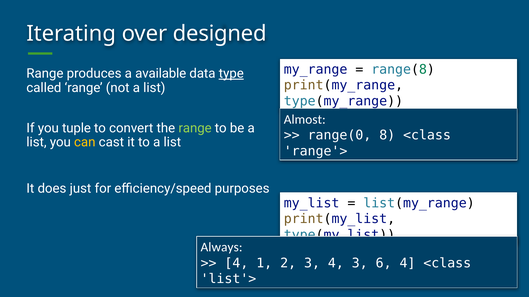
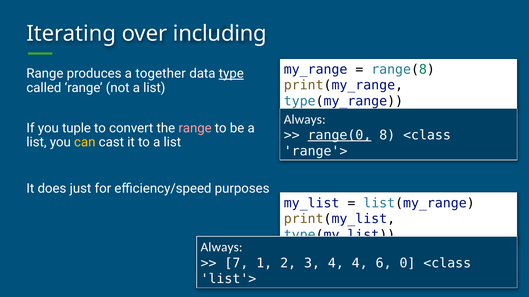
designed: designed -> including (220, 34)
available: available -> together (161, 74)
Almost: Almost -> Always (305, 120)
range colour: light green -> pink (195, 128)
range(0 underline: none -> present (339, 135)
4: 4 -> 7 (236, 264)
4 3: 3 -> 4 (360, 264)
6 4: 4 -> 0 (407, 264)
